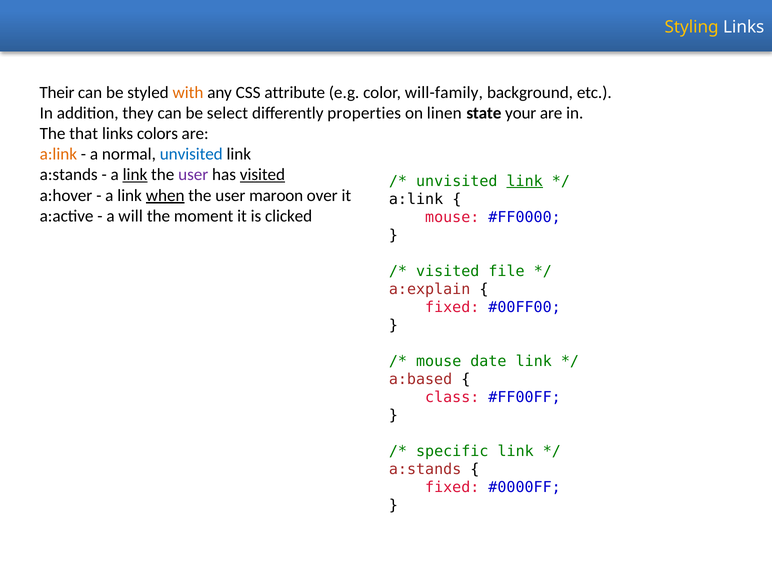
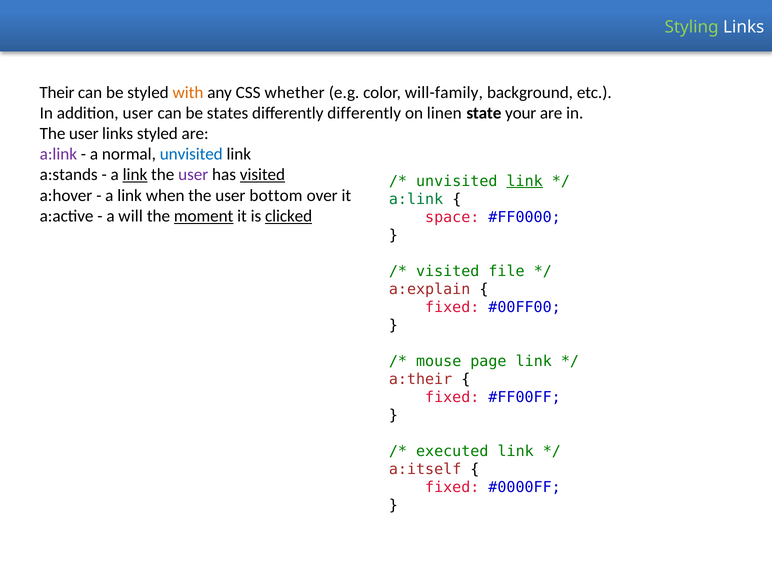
Styling colour: yellow -> light green (692, 27)
attribute: attribute -> whether (295, 92)
addition they: they -> user (138, 113)
select: select -> states (228, 113)
differently properties: properties -> differently (364, 113)
that: that -> user (84, 134)
links colors: colors -> styled (157, 134)
a:link colour: orange -> purple (58, 154)
when underline: present -> none (165, 195)
maroon: maroon -> bottom (276, 195)
a:link colour: black -> green (416, 199)
moment underline: none -> present (204, 216)
clicked underline: none -> present (289, 216)
mouse: mouse -> space (452, 217)
date: date -> page (488, 361)
a:based: a:based -> a:their (421, 379)
class: class -> fixed (452, 397)
specific: specific -> executed (452, 451)
a:stands: a:stands -> a:itself (425, 469)
